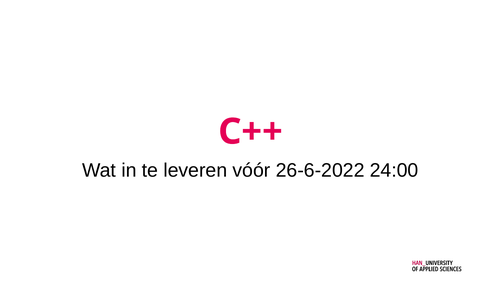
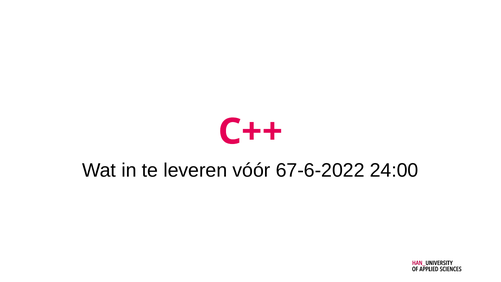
26-6-2022: 26-6-2022 -> 67-6-2022 (320, 170)
